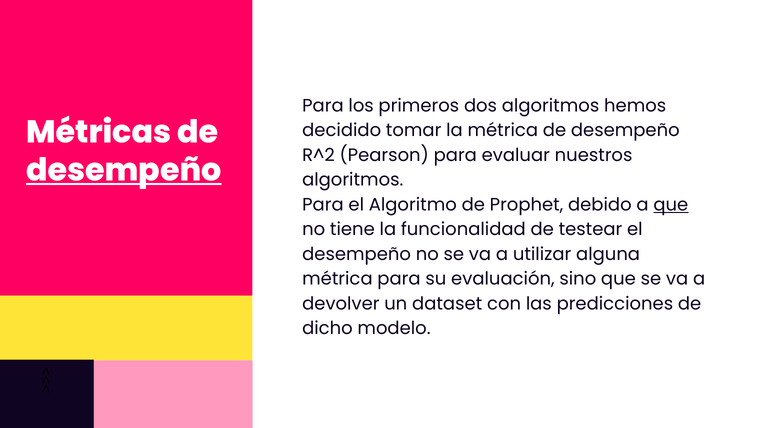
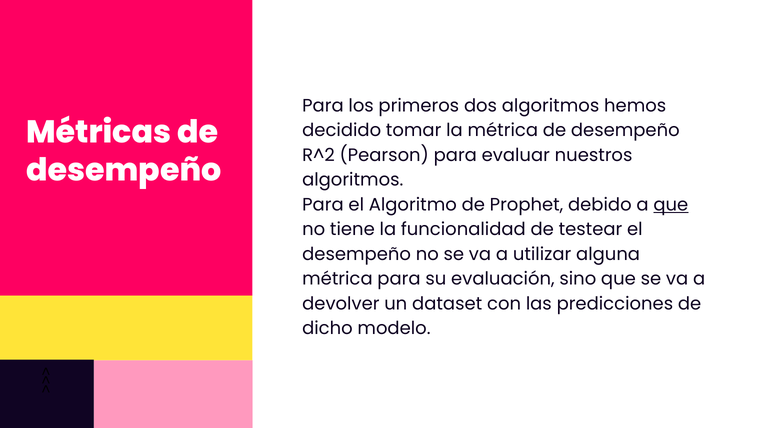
desempeño underline: present -> none (124, 170)
